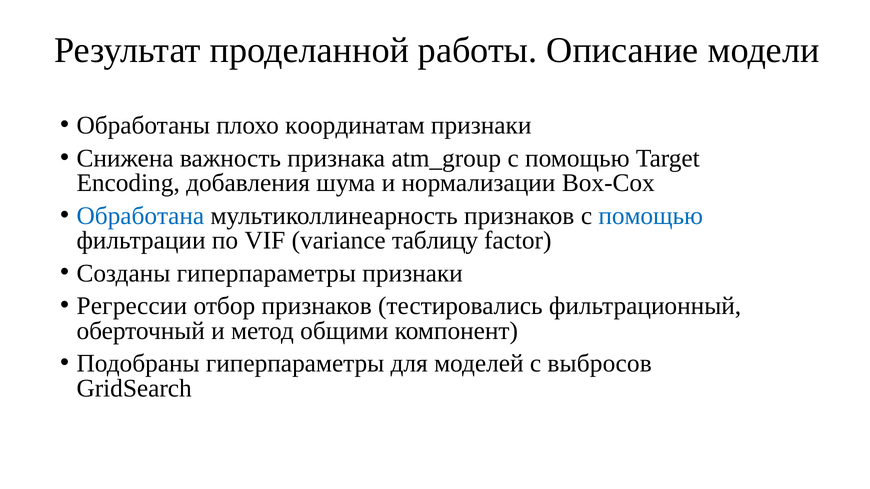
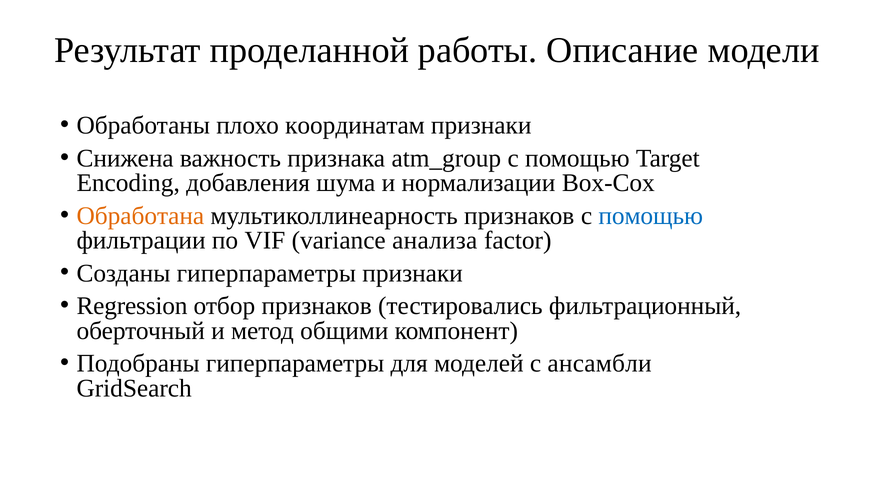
Обработана colour: blue -> orange (140, 216)
таблицу: таблицу -> анализа (435, 241)
Регрессии: Регрессии -> Regression (132, 306)
выбросов: выбросов -> ансамбли (600, 364)
